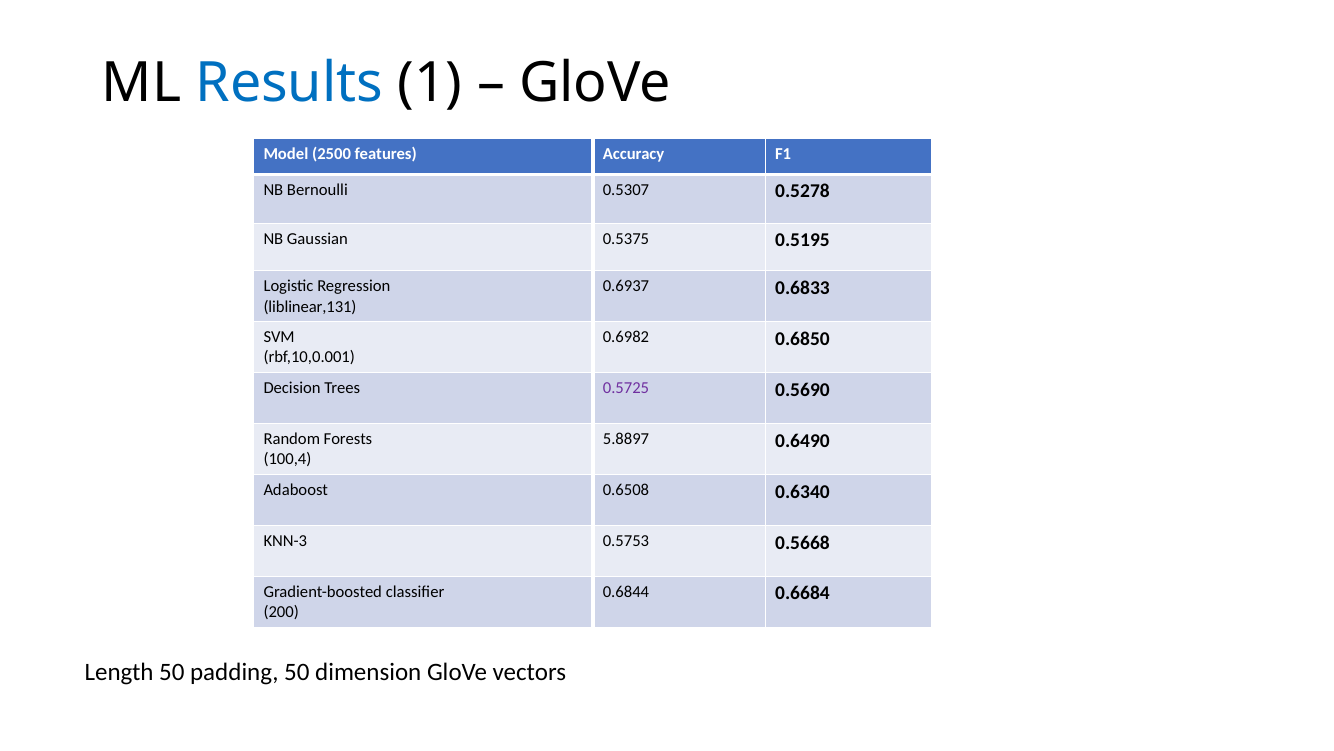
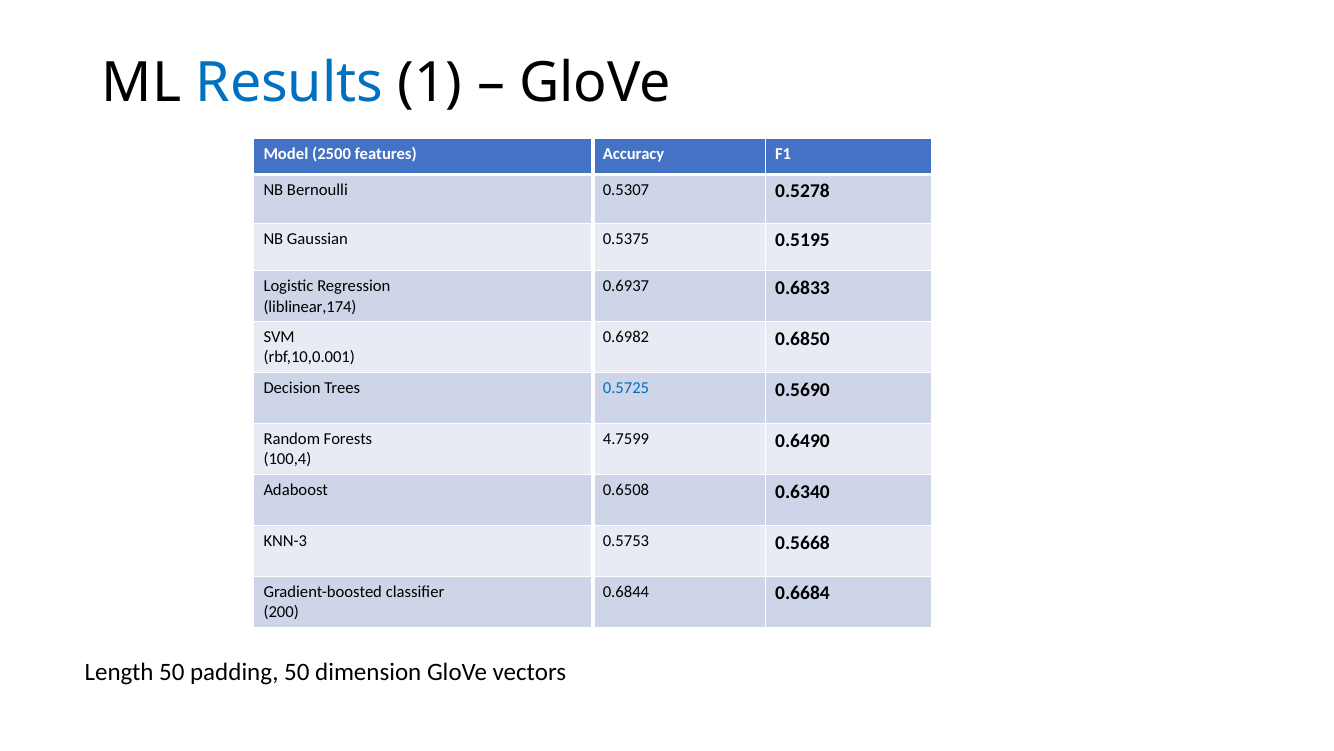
liblinear,131: liblinear,131 -> liblinear,174 (310, 306)
0.5725 colour: purple -> blue (626, 388)
5.8897: 5.8897 -> 4.7599 (626, 439)
